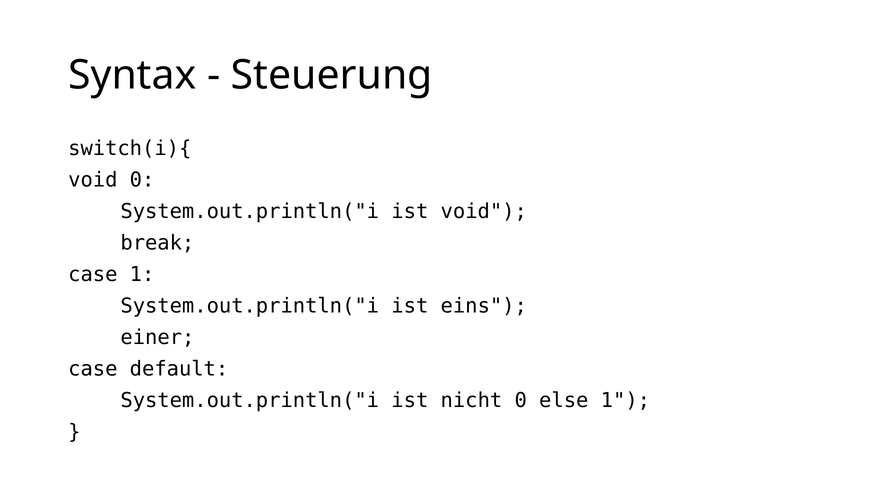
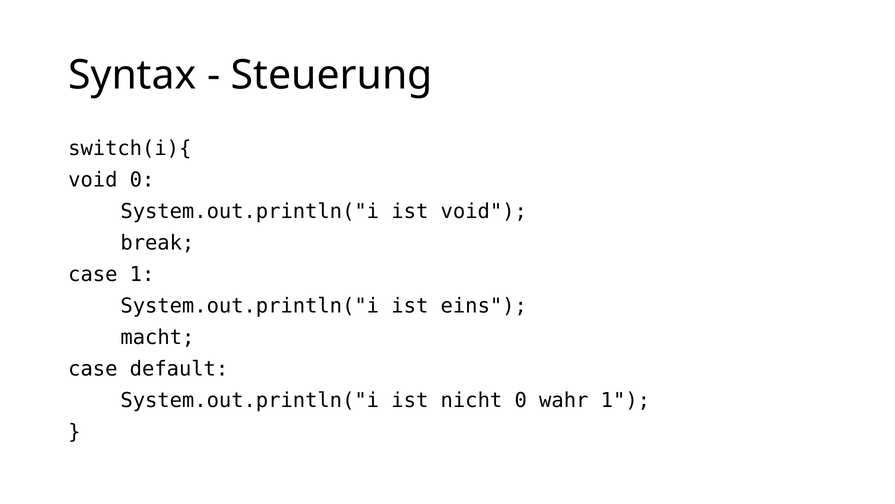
einer: einer -> macht (157, 337)
else: else -> wahr (564, 400)
